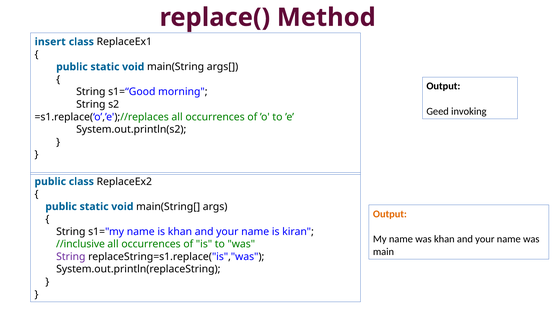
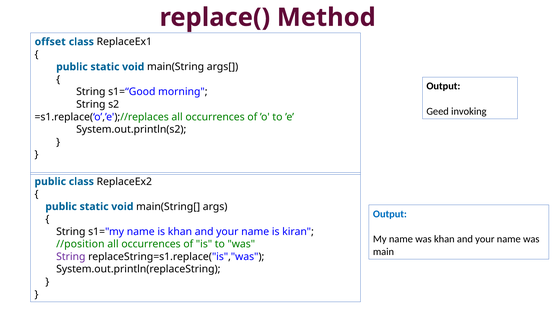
insert: insert -> offset (50, 42)
Output colour: orange -> blue (390, 214)
//inclusive: //inclusive -> //position (80, 244)
